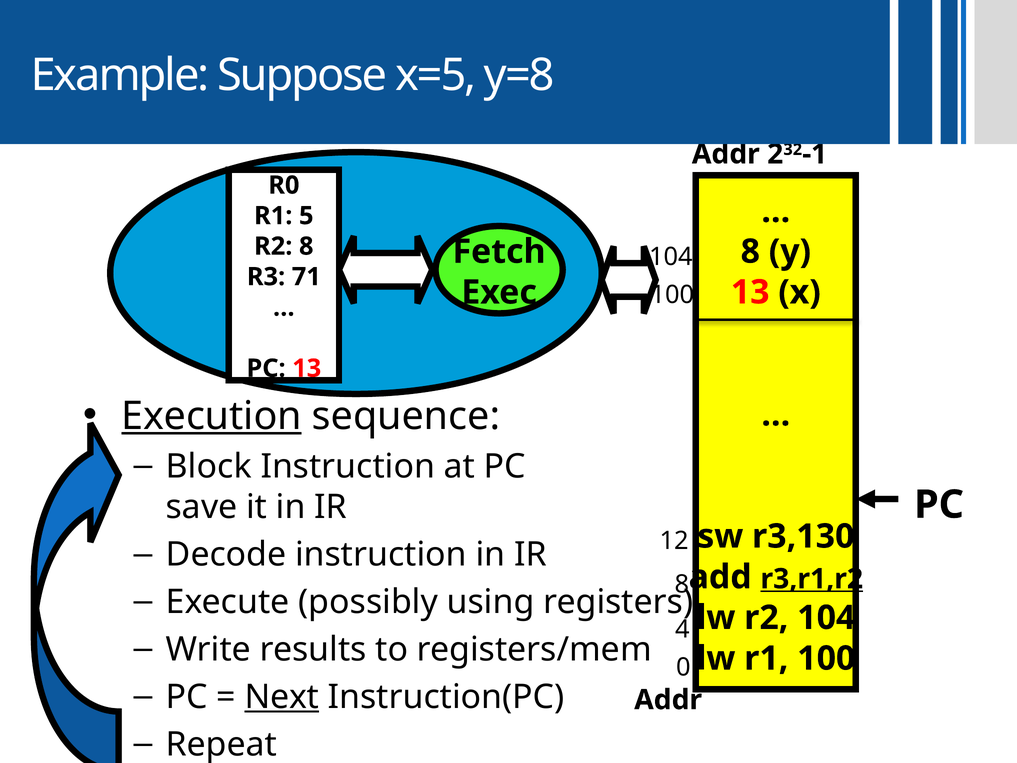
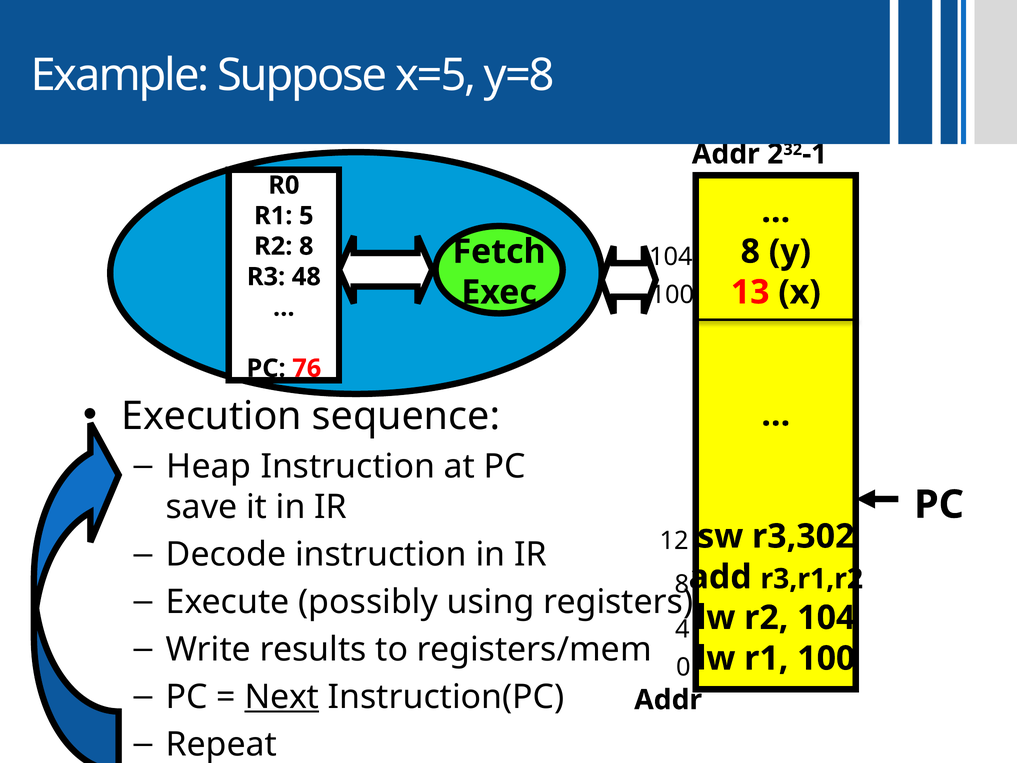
71: 71 -> 48 (306, 277)
PC 13: 13 -> 76 (307, 368)
Execution underline: present -> none (212, 416)
Block: Block -> Heap (209, 466)
r3,130: r3,130 -> r3,302 (803, 536)
r3,r1,r2 underline: present -> none (812, 579)
